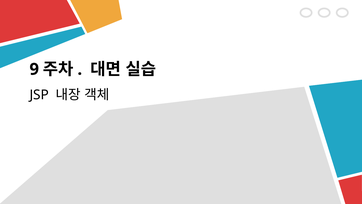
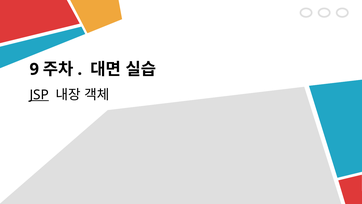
JSP underline: none -> present (39, 95)
